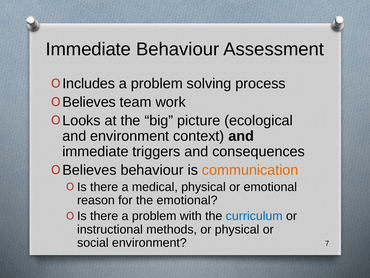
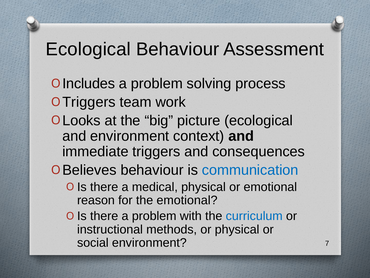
Immediate: Immediate -> Ecological (88, 49)
Believes: Believes -> Triggers (89, 102)
communication colour: orange -> blue (250, 170)
